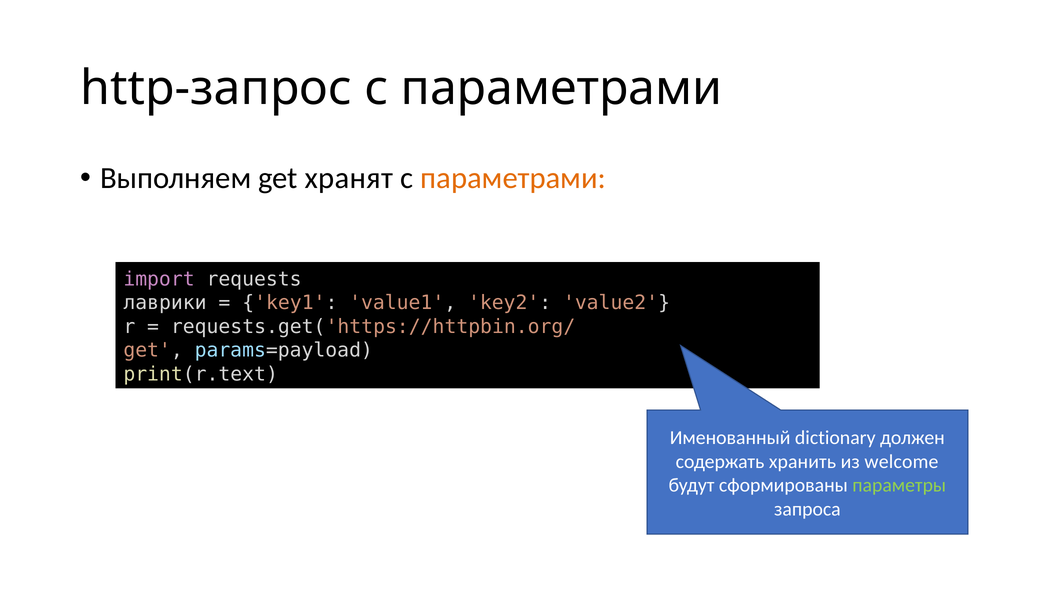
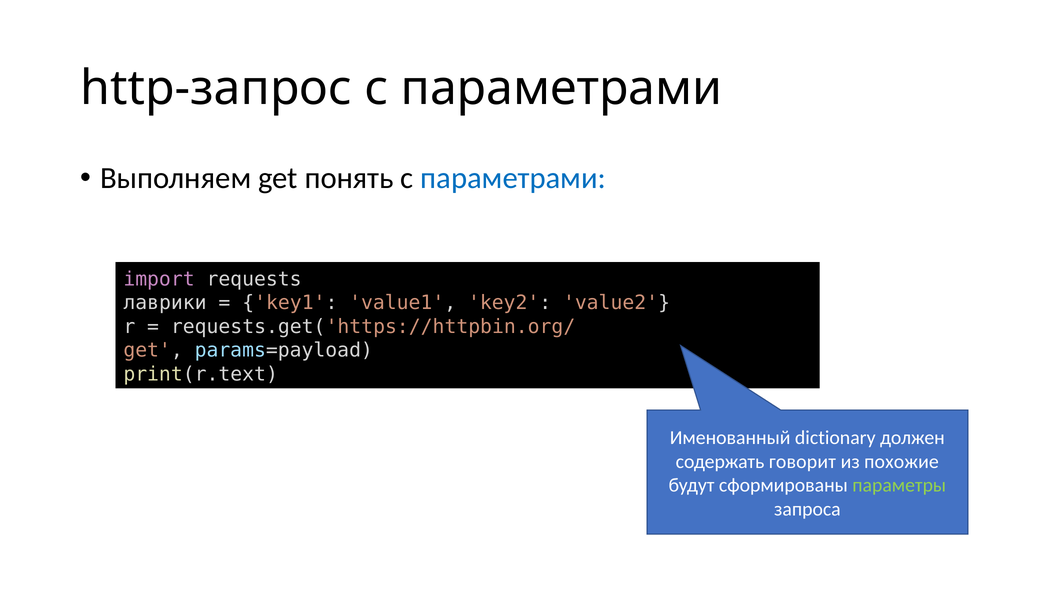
хранят: хранят -> понять (349, 178)
параметрами colour: orange -> blue (513, 178)
хранить: хранить -> говорит (802, 462)
welcome: welcome -> похожие (901, 462)
